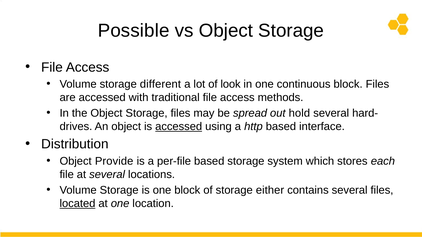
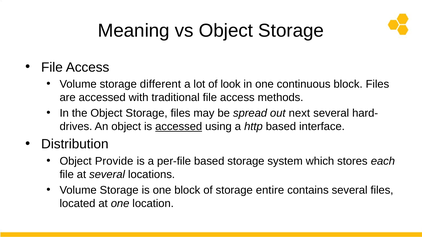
Possible: Possible -> Meaning (134, 31)
hold: hold -> next (299, 113)
either: either -> entire (270, 190)
located underline: present -> none (78, 204)
